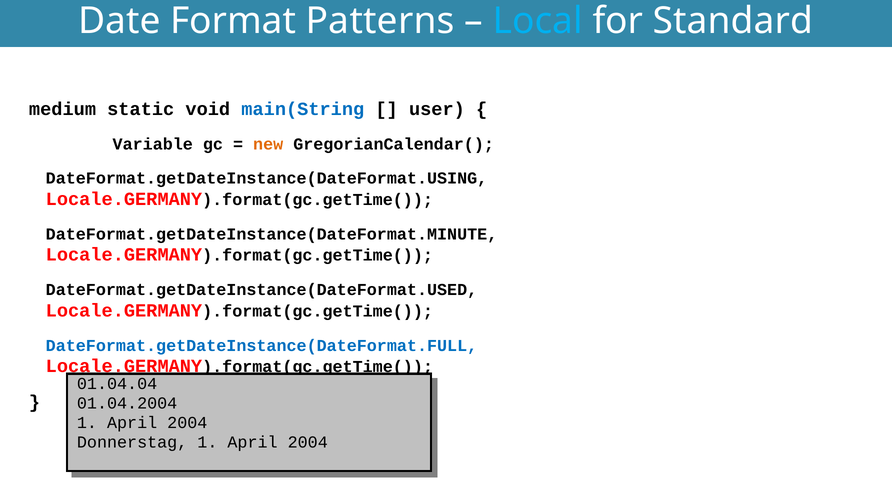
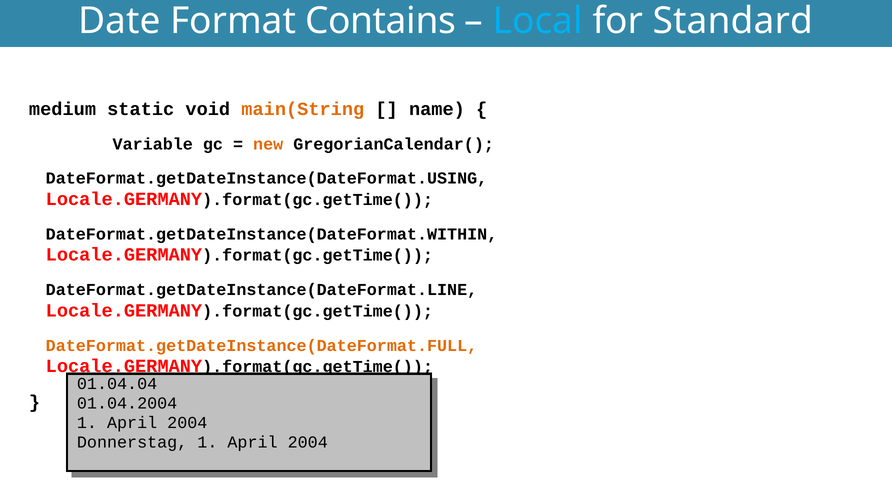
Patterns: Patterns -> Contains (381, 21)
main(String colour: blue -> orange (303, 109)
user: user -> name (437, 109)
DateFormat.getDateInstance(DateFormat.MINUTE: DateFormat.getDateInstance(DateFormat.MINUTE -> DateFormat.getDateInstance(DateFormat.WITHIN (272, 234)
DateFormat.getDateInstance(DateFormat.USED: DateFormat.getDateInstance(DateFormat.USED -> DateFormat.getDateInstance(DateFormat.LINE (261, 290)
DateFormat.getDateInstance(DateFormat.FULL colour: blue -> orange (261, 345)
